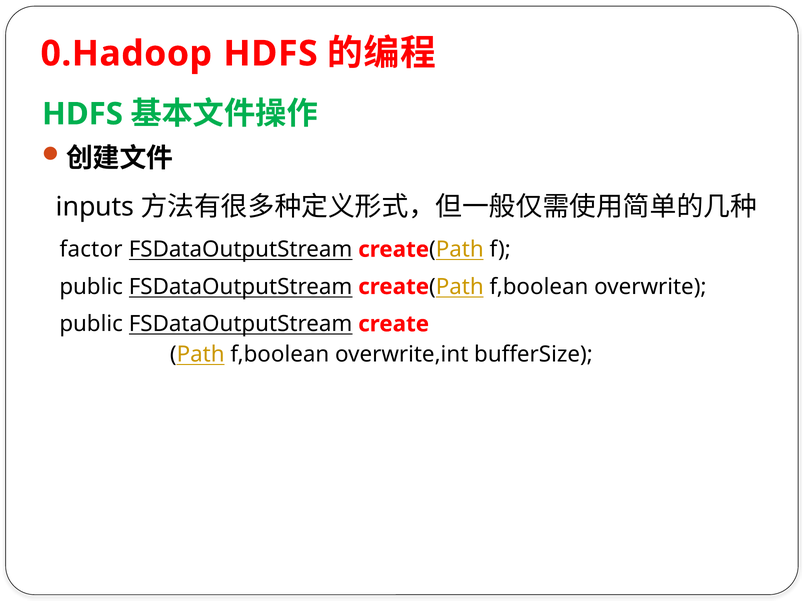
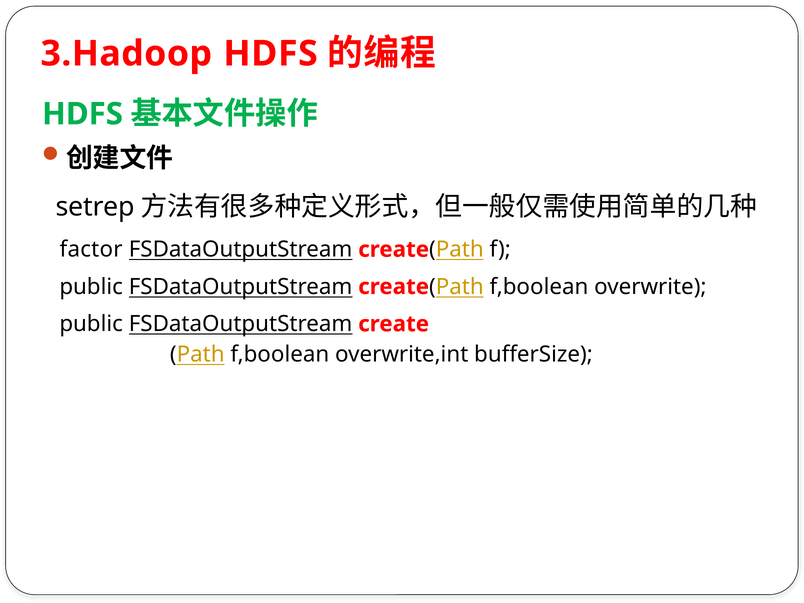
0.Hadoop: 0.Hadoop -> 3.Hadoop (126, 54)
inputs: inputs -> setrep (95, 207)
